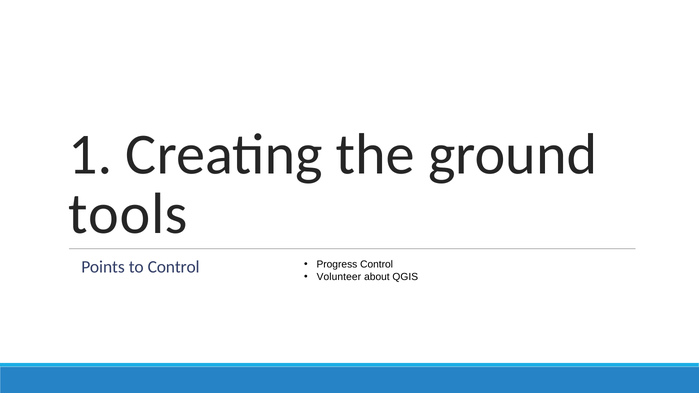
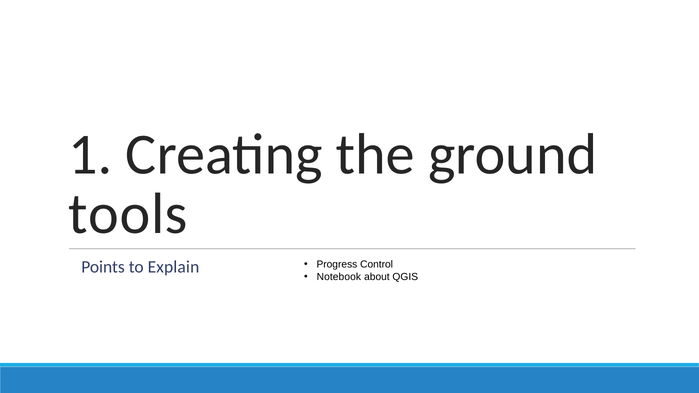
to Control: Control -> Explain (173, 267)
Volunteer: Volunteer -> Notebook (339, 277)
